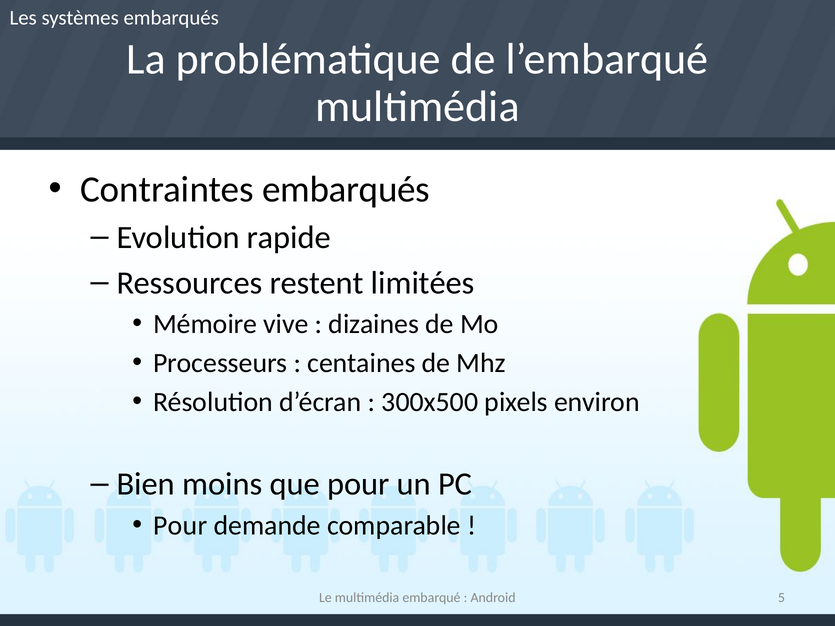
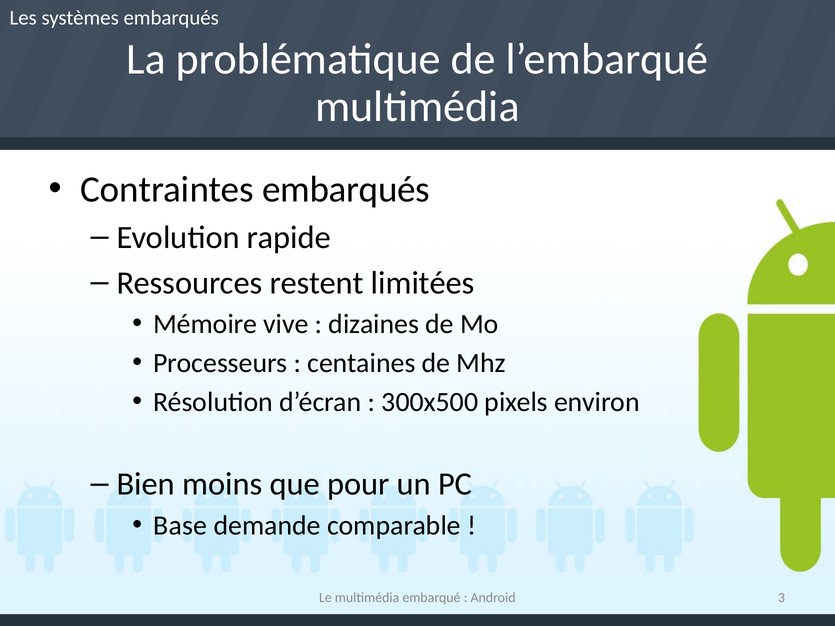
Pour: Pour -> Base (180, 526)
5: 5 -> 3 (781, 598)
